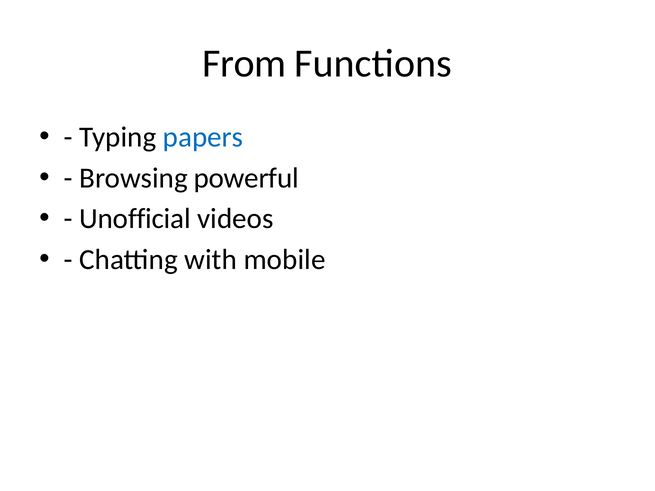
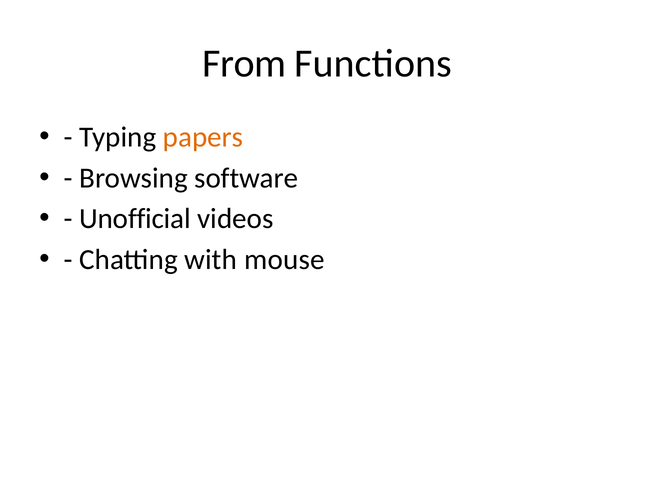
papers colour: blue -> orange (203, 137)
powerful: powerful -> software (246, 178)
mobile: mobile -> mouse (284, 260)
